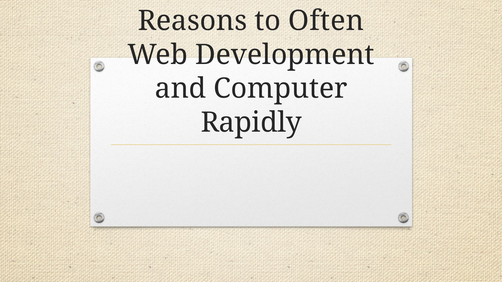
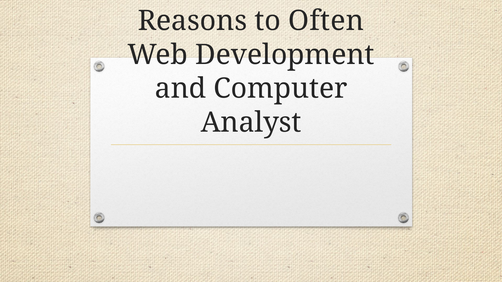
Rapidly: Rapidly -> Analyst (251, 123)
